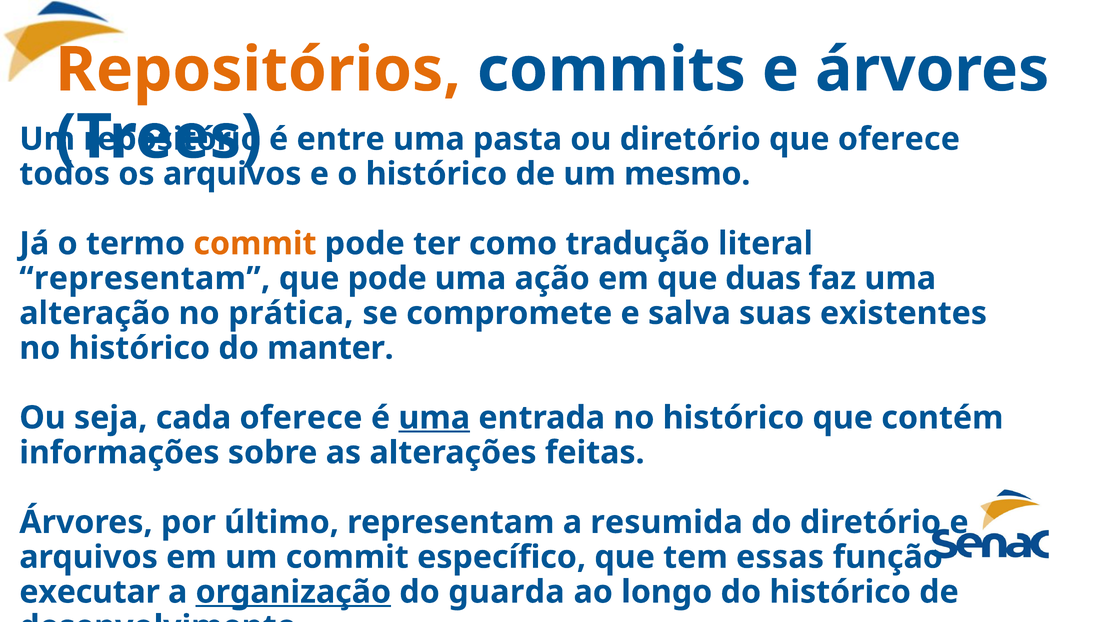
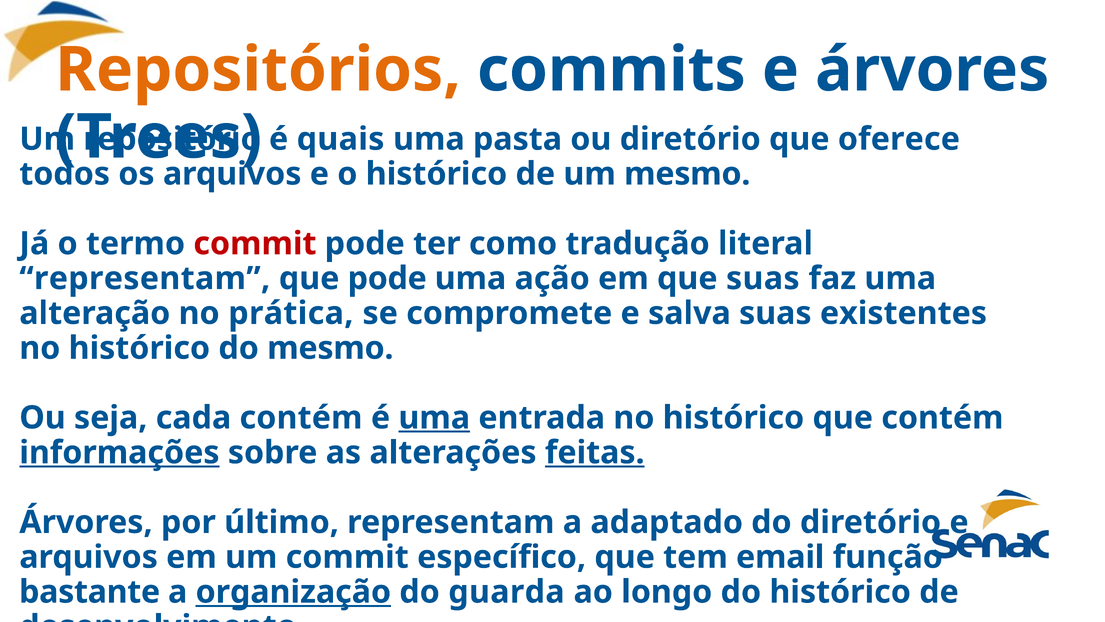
entre: entre -> quais (341, 139)
commit colour: orange -> red (255, 243)
que duas: duas -> suas (763, 278)
do manter: manter -> mesmo (330, 348)
cada oferece: oferece -> contém (301, 418)
informações underline: none -> present (119, 452)
feitas underline: none -> present (595, 452)
resumida: resumida -> adaptado (667, 522)
essas: essas -> email (780, 557)
executar: executar -> bastante (90, 592)
